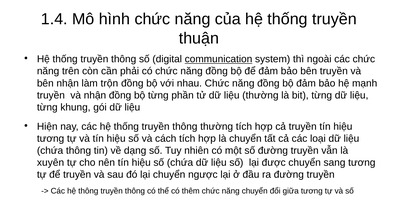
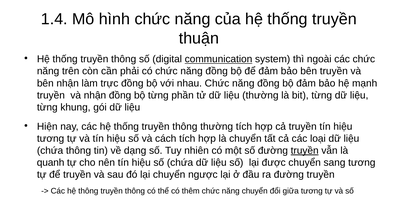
trộn: trộn -> trực (109, 83)
truyền underline: none -> present (305, 150)
xuyên: xuyên -> quanh (51, 163)
